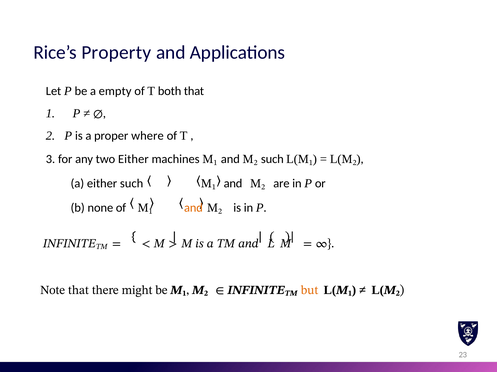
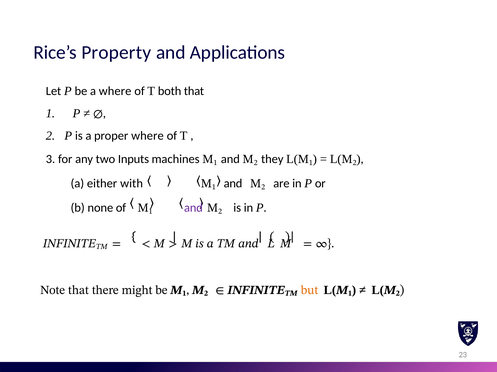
a empty: empty -> where (115, 91)
Either: Either -> Inputs (133, 160)
such: such -> they (272, 160)
such: such -> with (132, 184)
and colour: orange -> purple (193, 208)
